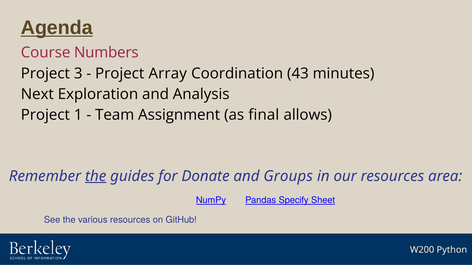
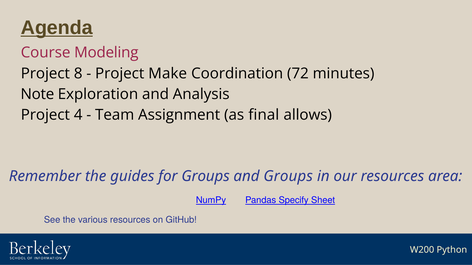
Numbers: Numbers -> Modeling (106, 53)
3: 3 -> 8 (78, 74)
Array: Array -> Make (168, 74)
43: 43 -> 72 (298, 74)
Next: Next -> Note (37, 94)
1: 1 -> 4 (78, 115)
the underline: present -> none (96, 176)
for Donate: Donate -> Groups (206, 176)
